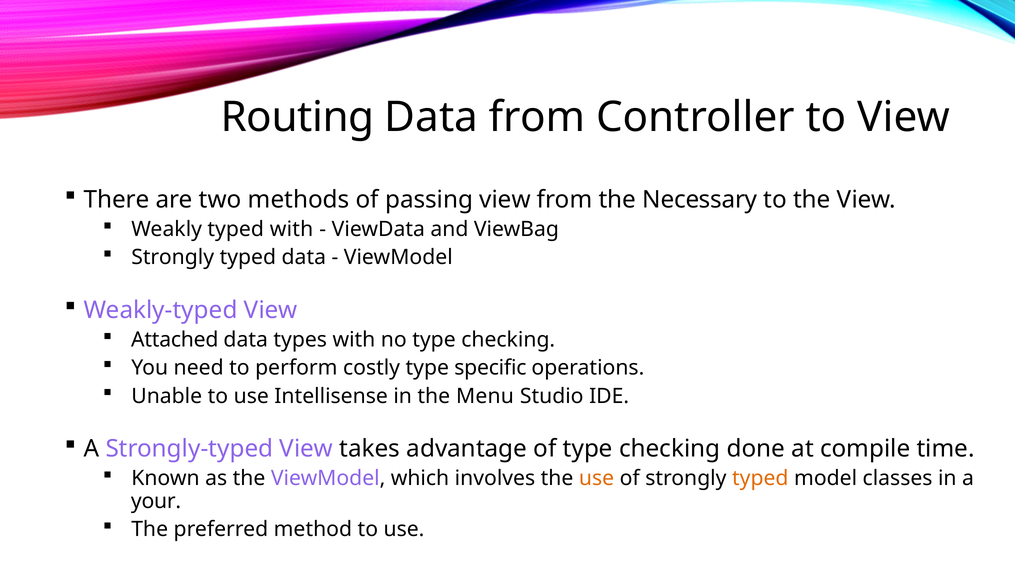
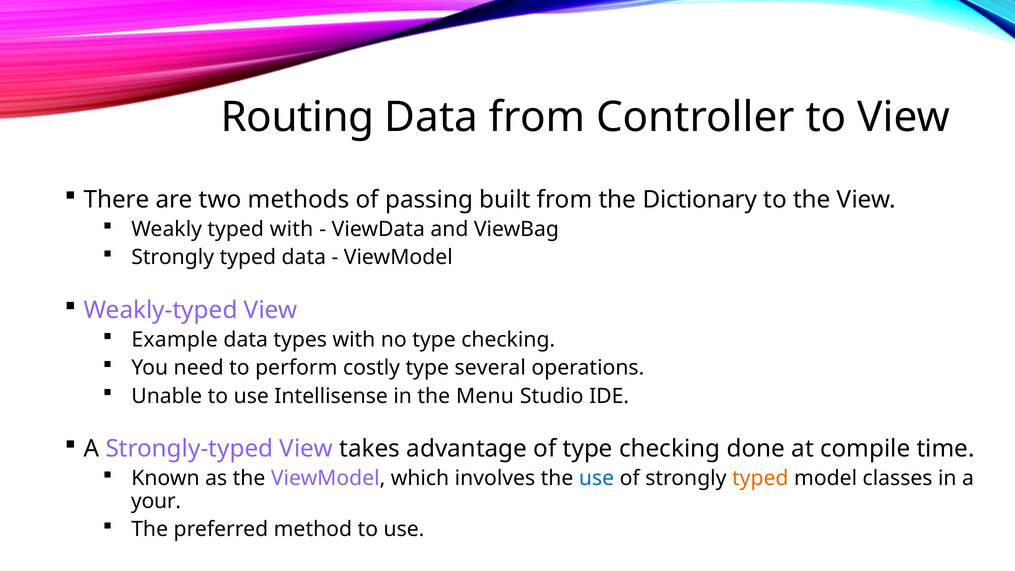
passing view: view -> built (505, 199)
Necessary: Necessary -> Dictionary (700, 199)
Attached: Attached -> Example (175, 340)
specific: specific -> several (490, 368)
use colour: orange -> blue (597, 478)
